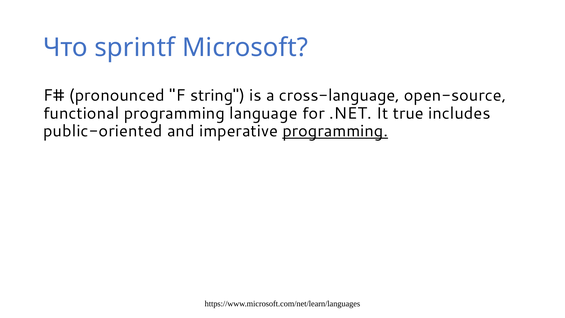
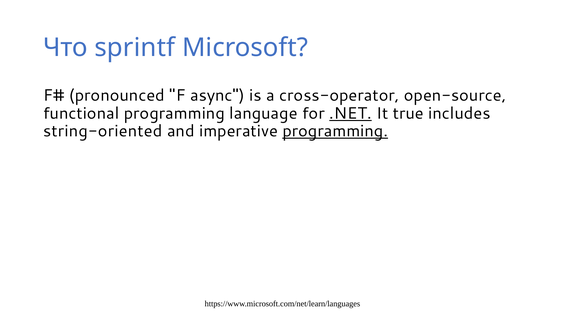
string: string -> async (218, 95)
cross-language: cross-language -> cross-operator (339, 95)
.NET underline: none -> present (351, 113)
public-oriented: public-oriented -> string-oriented (103, 131)
